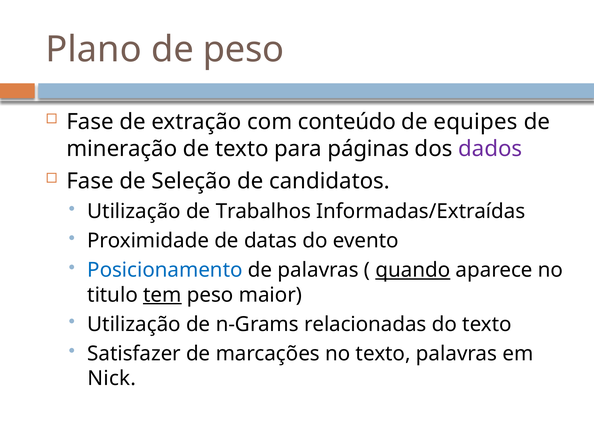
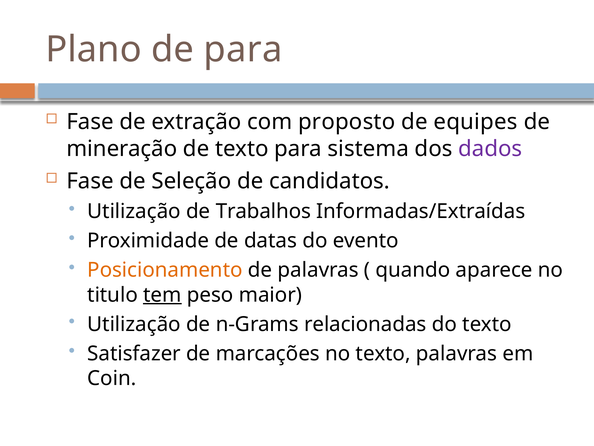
de peso: peso -> para (243, 50)
conteúdo: conteúdo -> proposto (347, 122)
páginas: páginas -> sistema (368, 149)
Posicionamento colour: blue -> orange (165, 270)
quando underline: present -> none (413, 270)
Nick: Nick -> Coin (112, 378)
